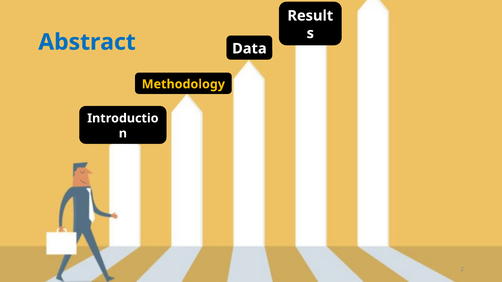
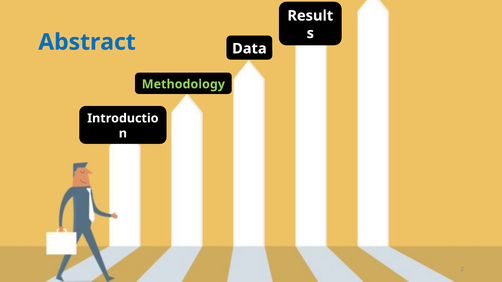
Methodology colour: yellow -> light green (183, 84)
